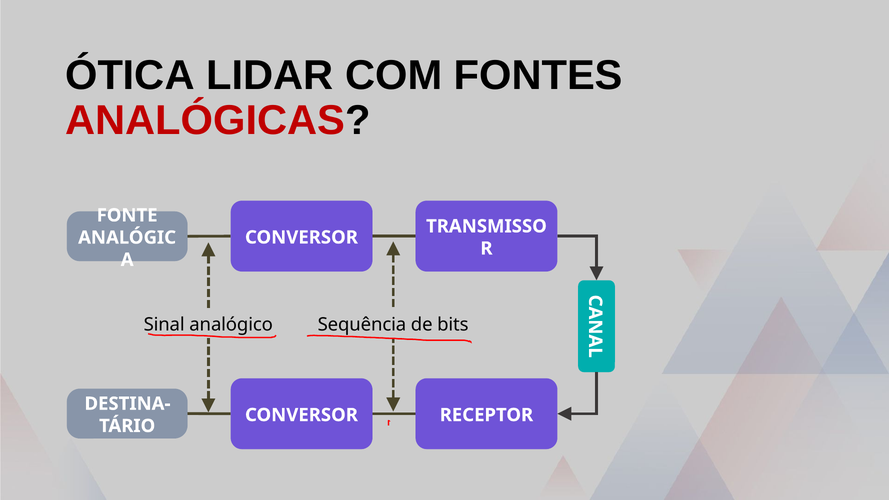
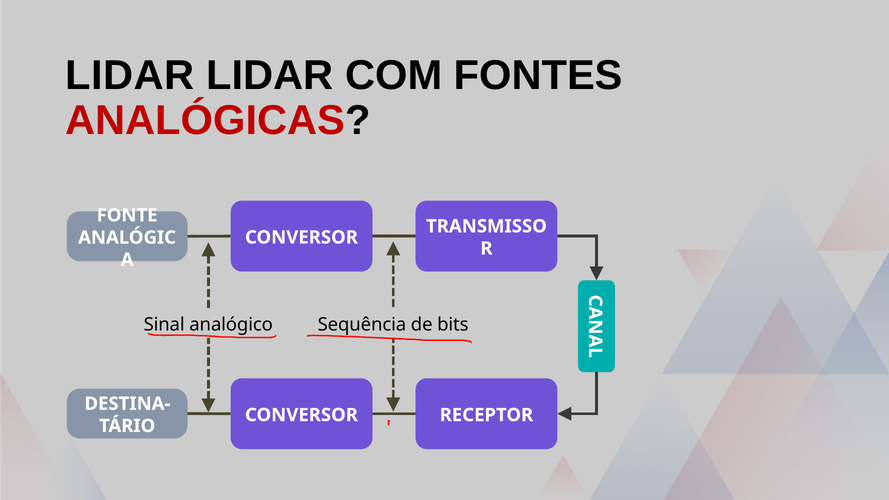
ÓTICA: ÓTICA -> LIDAR (130, 76)
